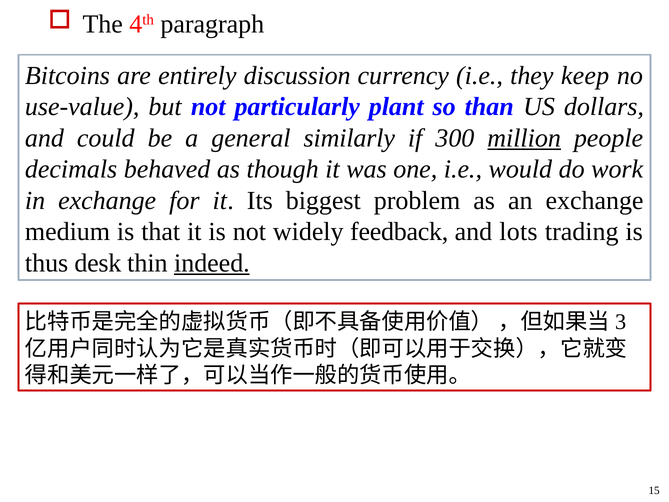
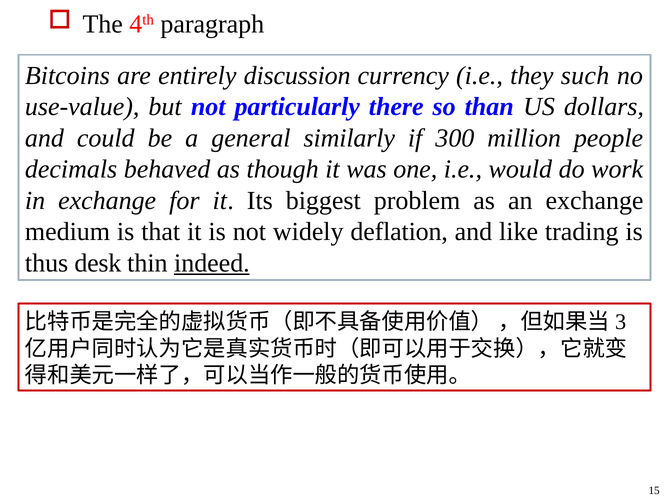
keep: keep -> such (585, 75)
plant: plant -> there (396, 107)
million underline: present -> none (524, 138)
feedback: feedback -> deflation (399, 232)
lots: lots -> like (519, 232)
